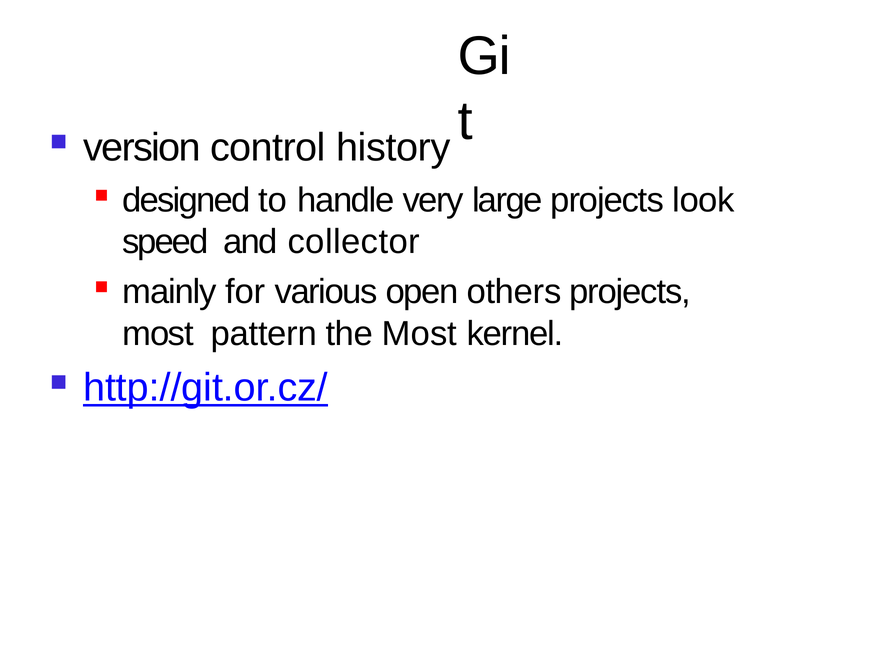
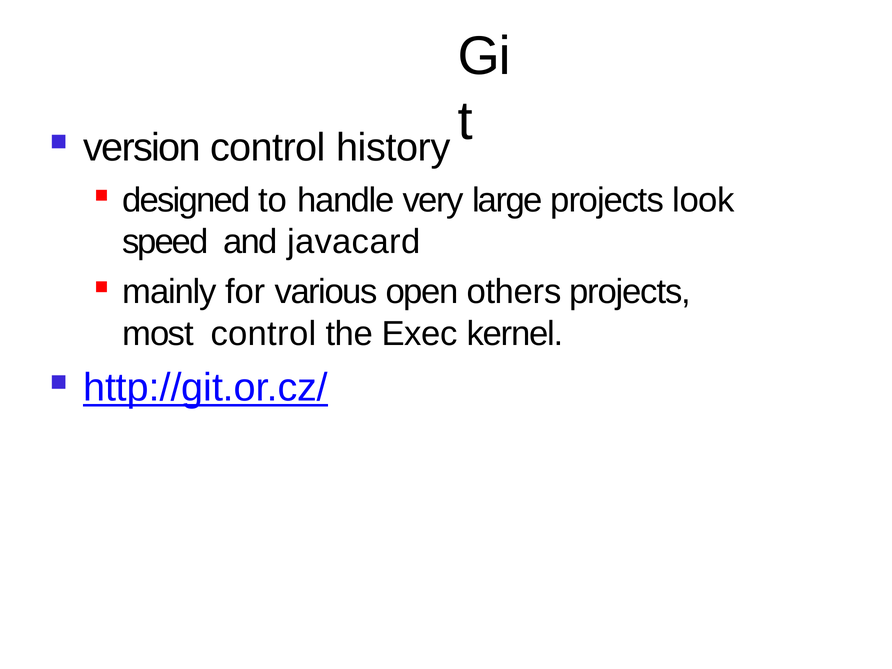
collector: collector -> javacard (354, 242)
most pattern: pattern -> control (264, 334)
the Most: Most -> Exec (420, 334)
